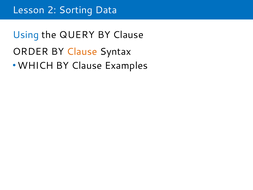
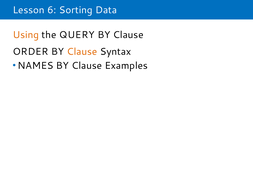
2: 2 -> 6 (52, 10)
Using colour: blue -> orange (26, 35)
WHICH: WHICH -> NAMES (35, 66)
